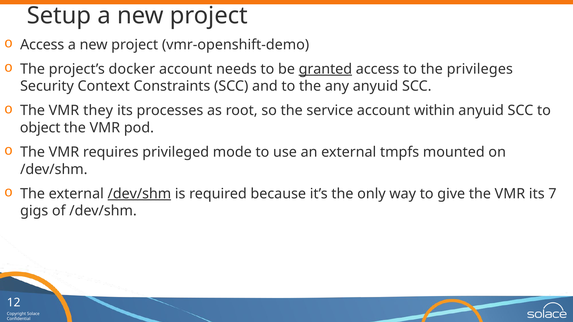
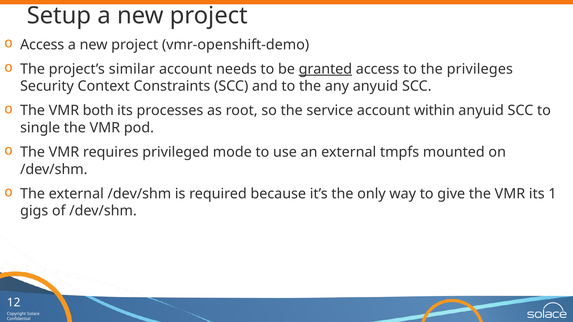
docker: docker -> similar (132, 69)
they: they -> both (98, 111)
object: object -> single (40, 128)
/dev/shm underline: present -> none (139, 194)
7: 7 -> 1 (552, 194)
